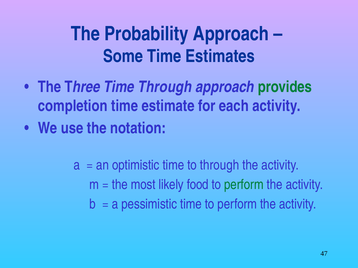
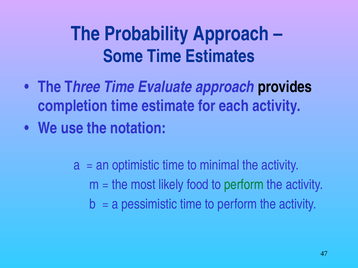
Time Through: Through -> Evaluate (165, 87)
provides colour: green -> black (285, 87)
to through: through -> minimal (220, 165)
